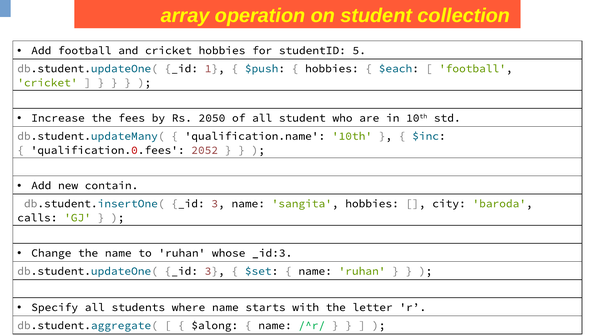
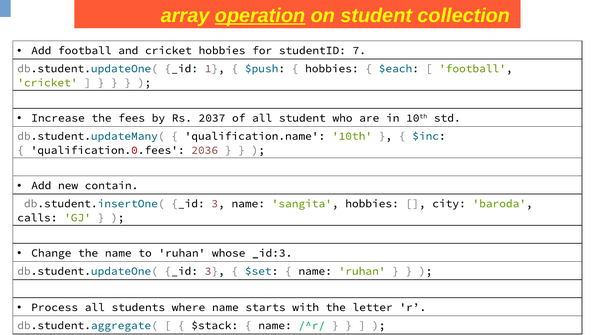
operation underline: none -> present (260, 15)
5: 5 -> 7 (359, 50)
2050: 2050 -> 2037 (212, 118)
2052: 2052 -> 2036 (205, 150)
Specify: Specify -> Process (55, 307)
$along: $along -> $stack (215, 325)
